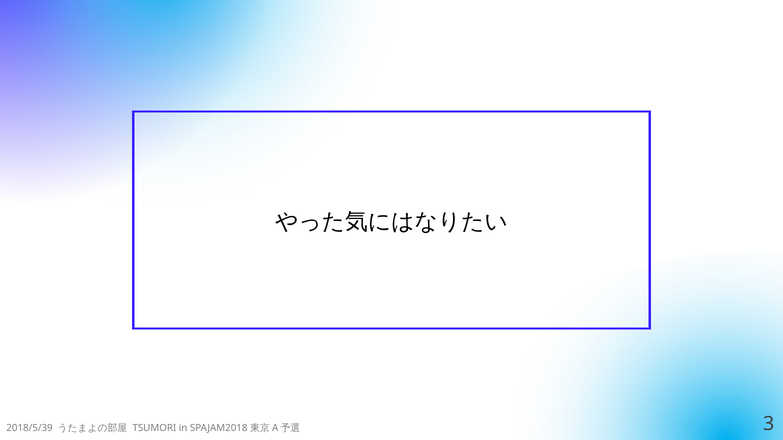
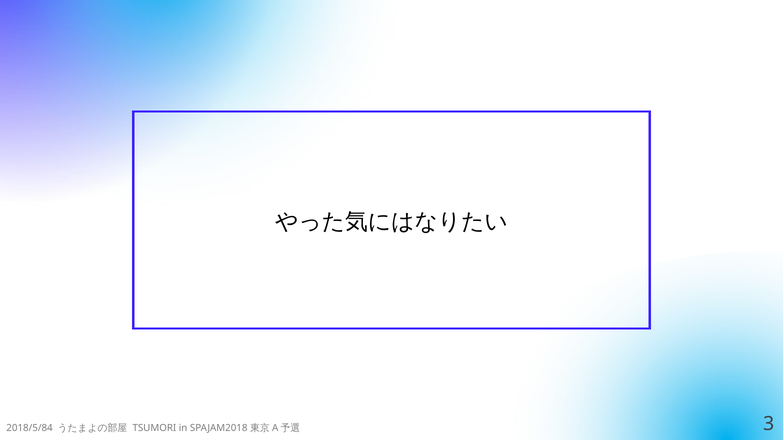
2018/5/39: 2018/5/39 -> 2018/5/84 (30, 429)
